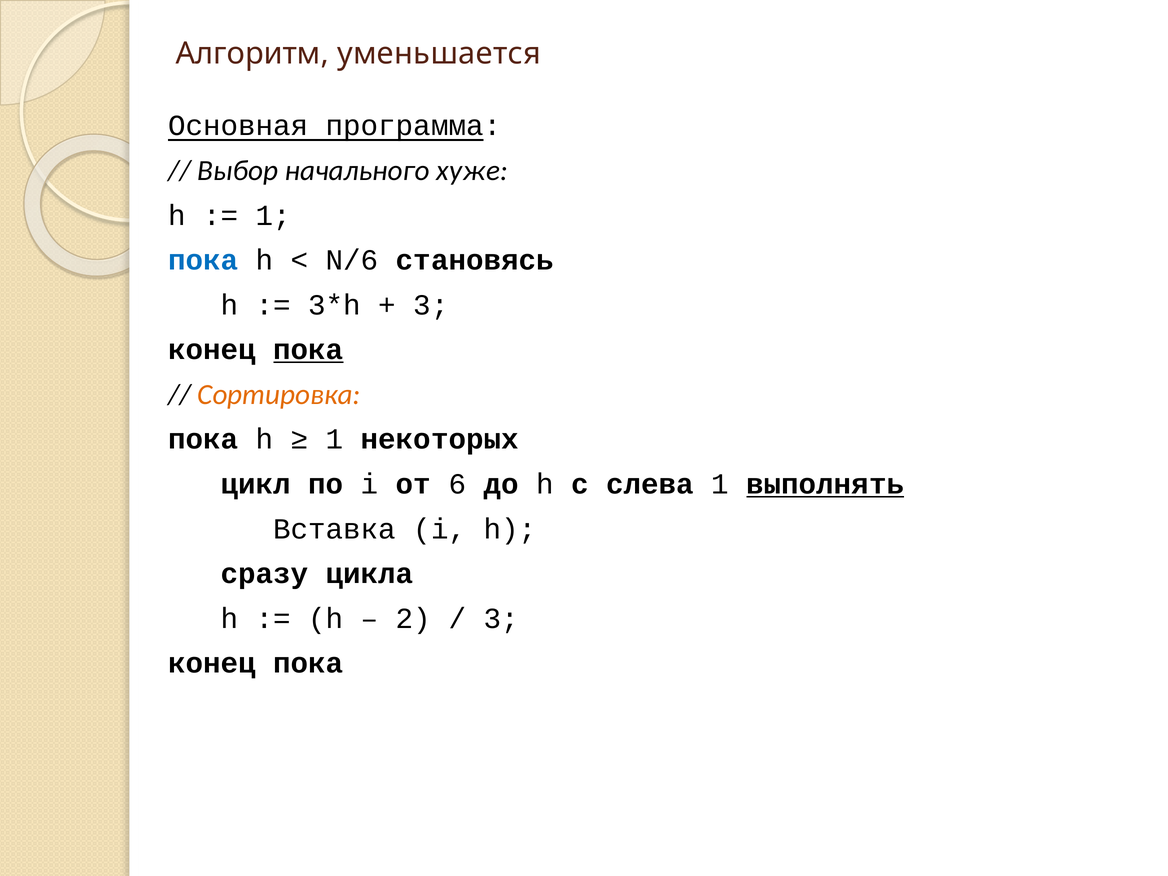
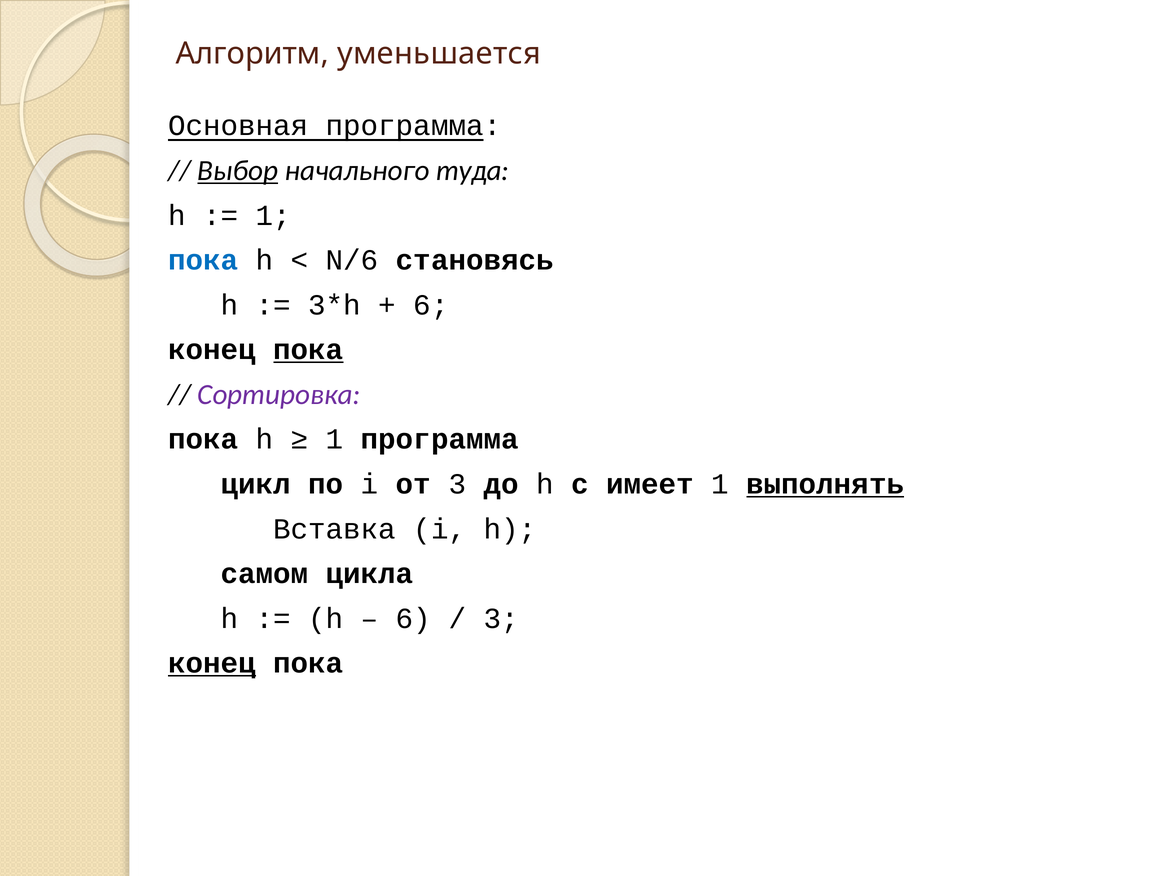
Выбор underline: none -> present (238, 171)
хуже: хуже -> туда (473, 171)
3: 3 -> 6 (431, 305)
Сортировка colour: orange -> purple (279, 395)
1 некоторых: некоторых -> программа (440, 439)
от 6: 6 -> 3 (457, 484)
слева: слева -> имеет (650, 484)
сразу: сразу -> самом (265, 574)
2: 2 -> 6 (413, 618)
конец underline: none -> present (212, 663)
